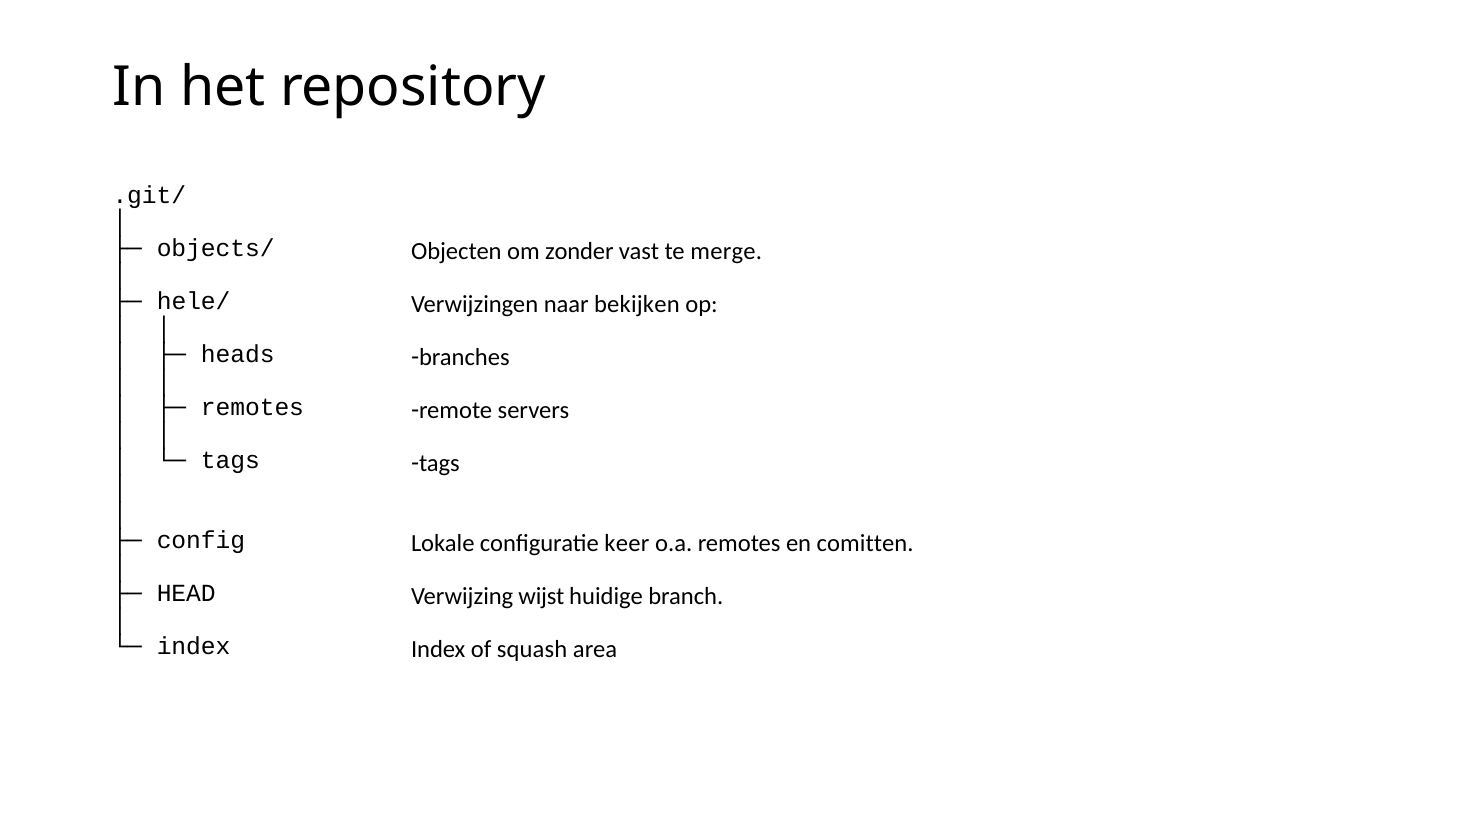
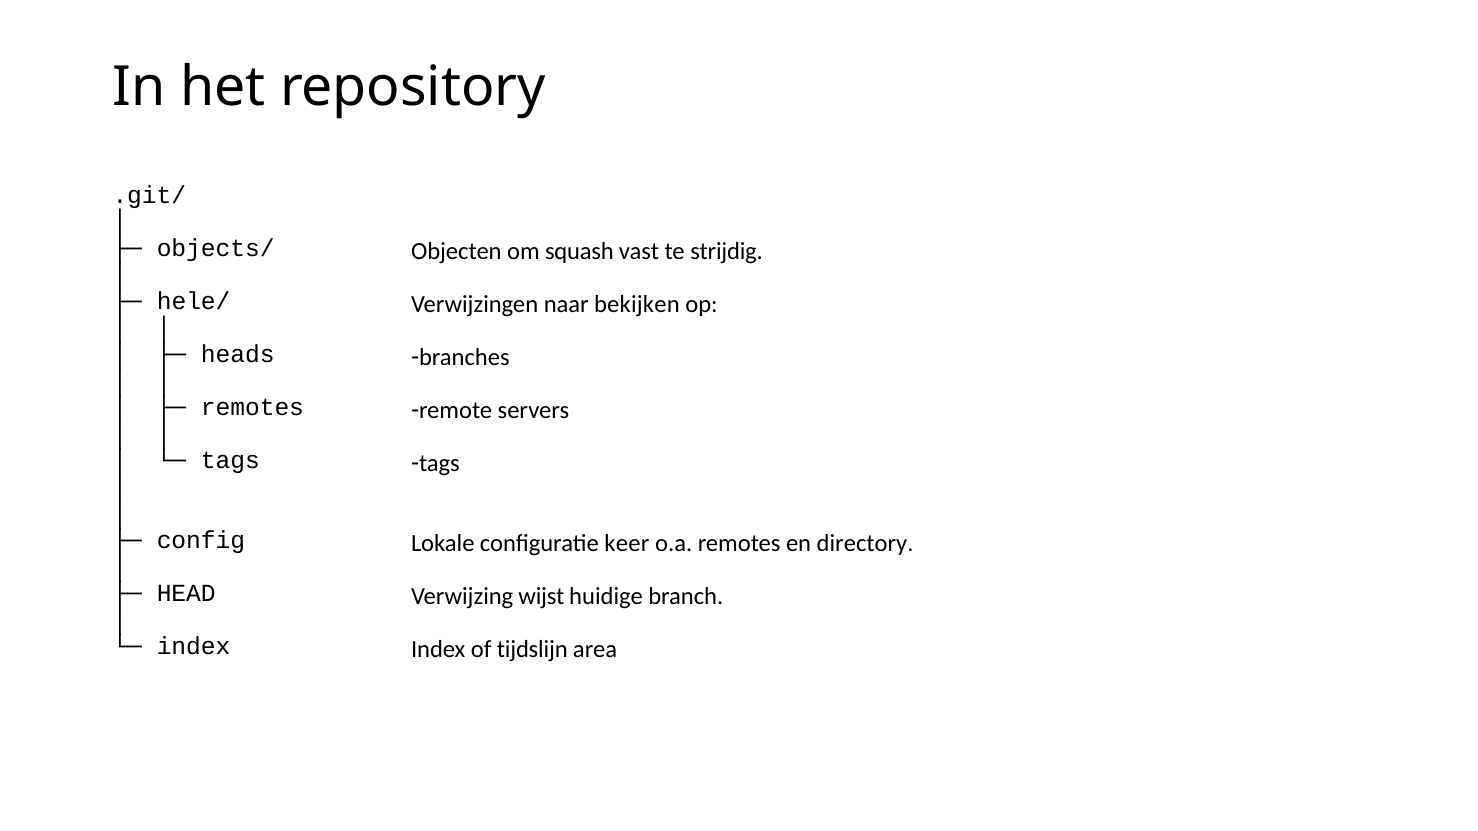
zonder: zonder -> squash (579, 251)
merge: merge -> strijdig (727, 251)
comitten: comitten -> directory (865, 544)
squash: squash -> tijdslijn (532, 650)
